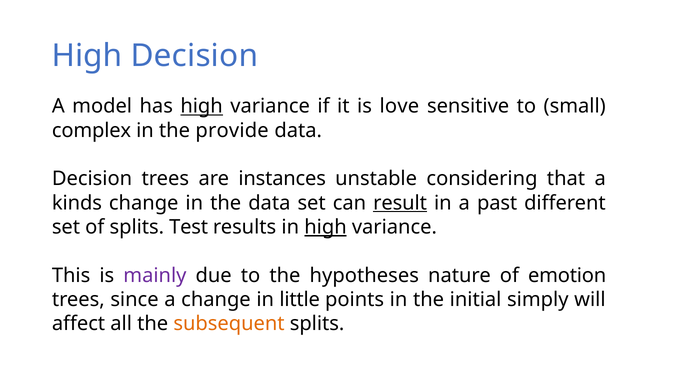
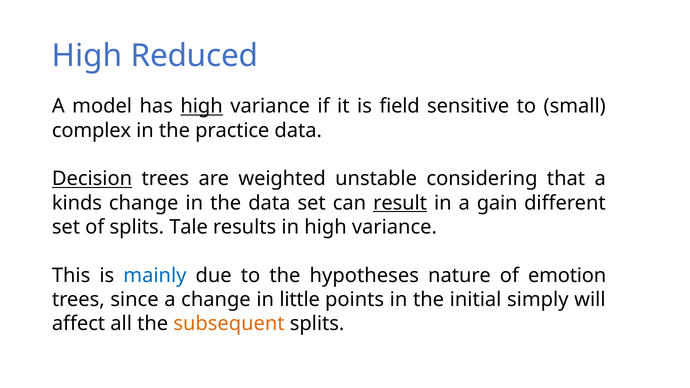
High Decision: Decision -> Reduced (195, 56)
love: love -> field (400, 106)
provide: provide -> practice (232, 131)
Decision underline: none -> present (92, 179)
instances: instances -> weighted (282, 179)
past: past -> gain (497, 203)
Test: Test -> Tale (189, 227)
high underline: present -> none (325, 227)
mainly colour: purple -> blue (155, 275)
